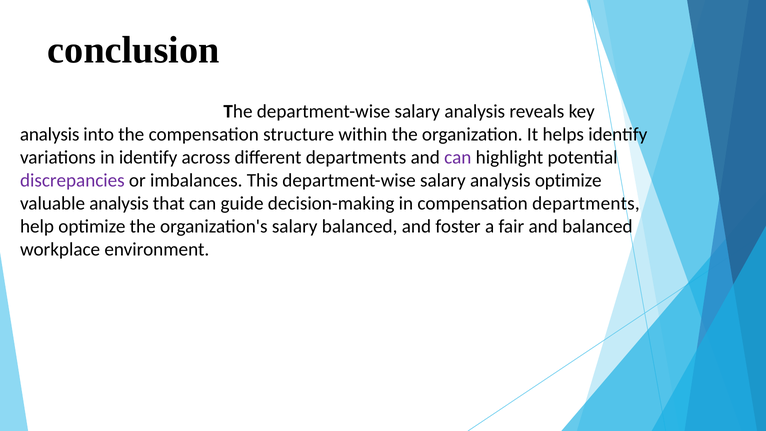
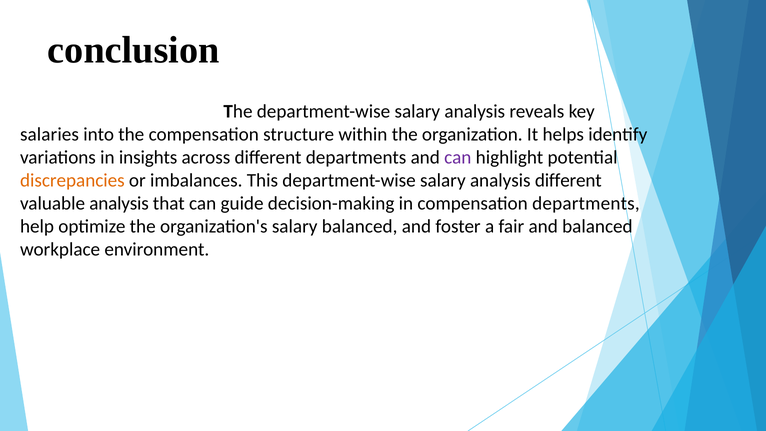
analysis: analysis -> salaries (49, 134)
in identify: identify -> insights (148, 157)
discrepancies colour: purple -> orange (72, 180)
analysis optimize: optimize -> different (568, 180)
